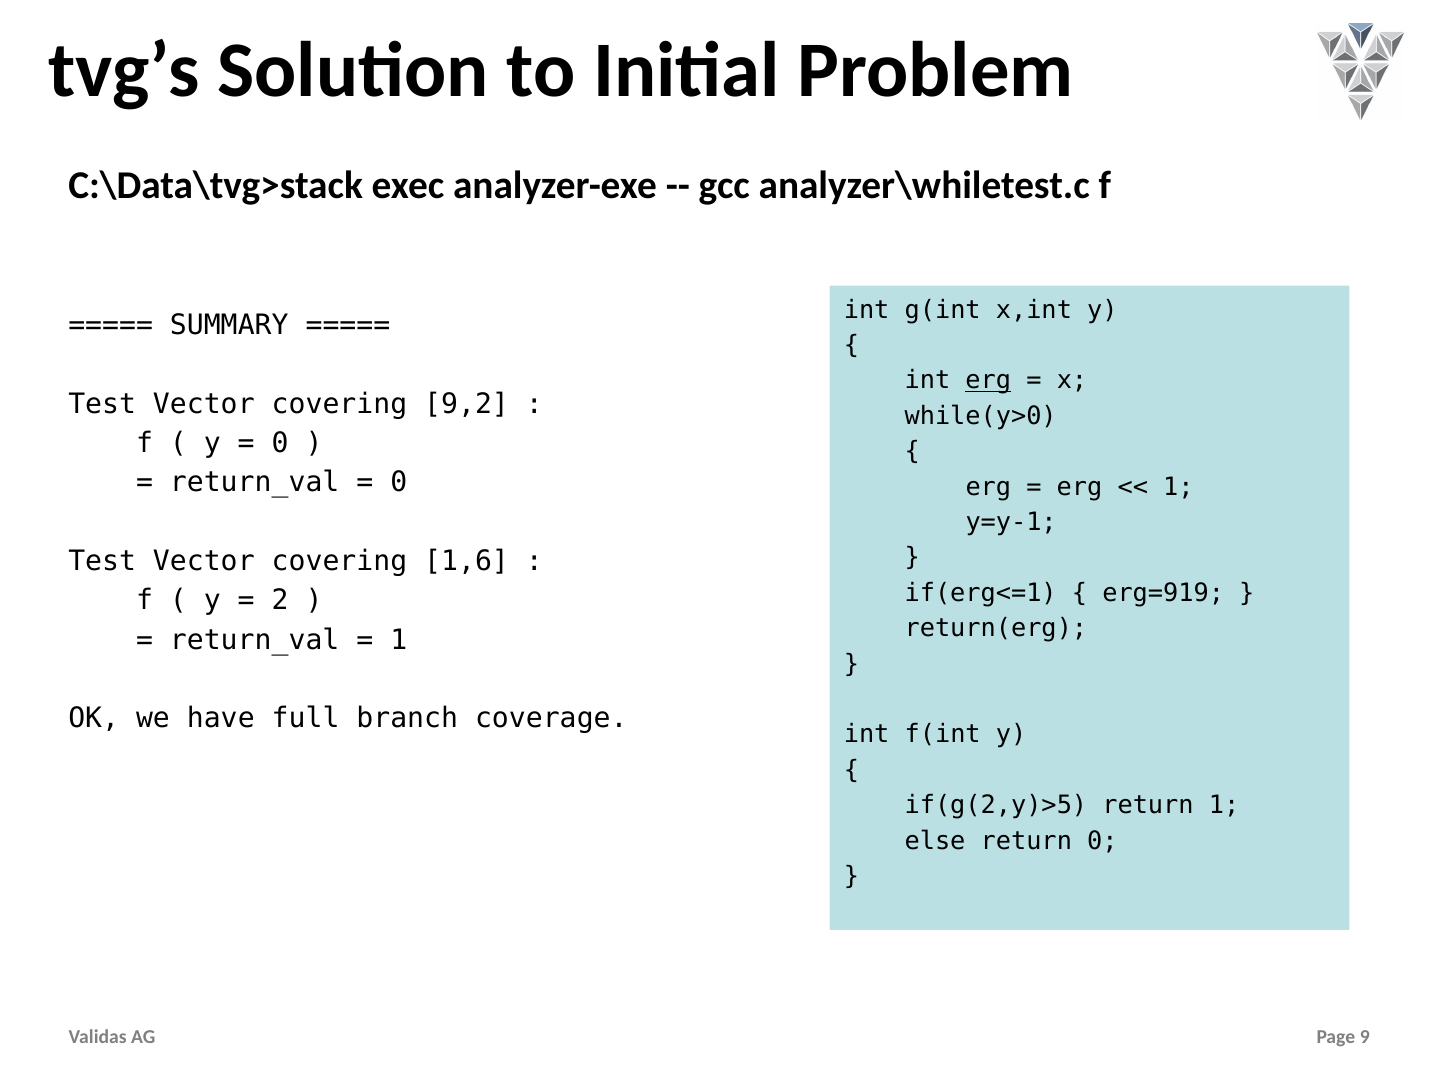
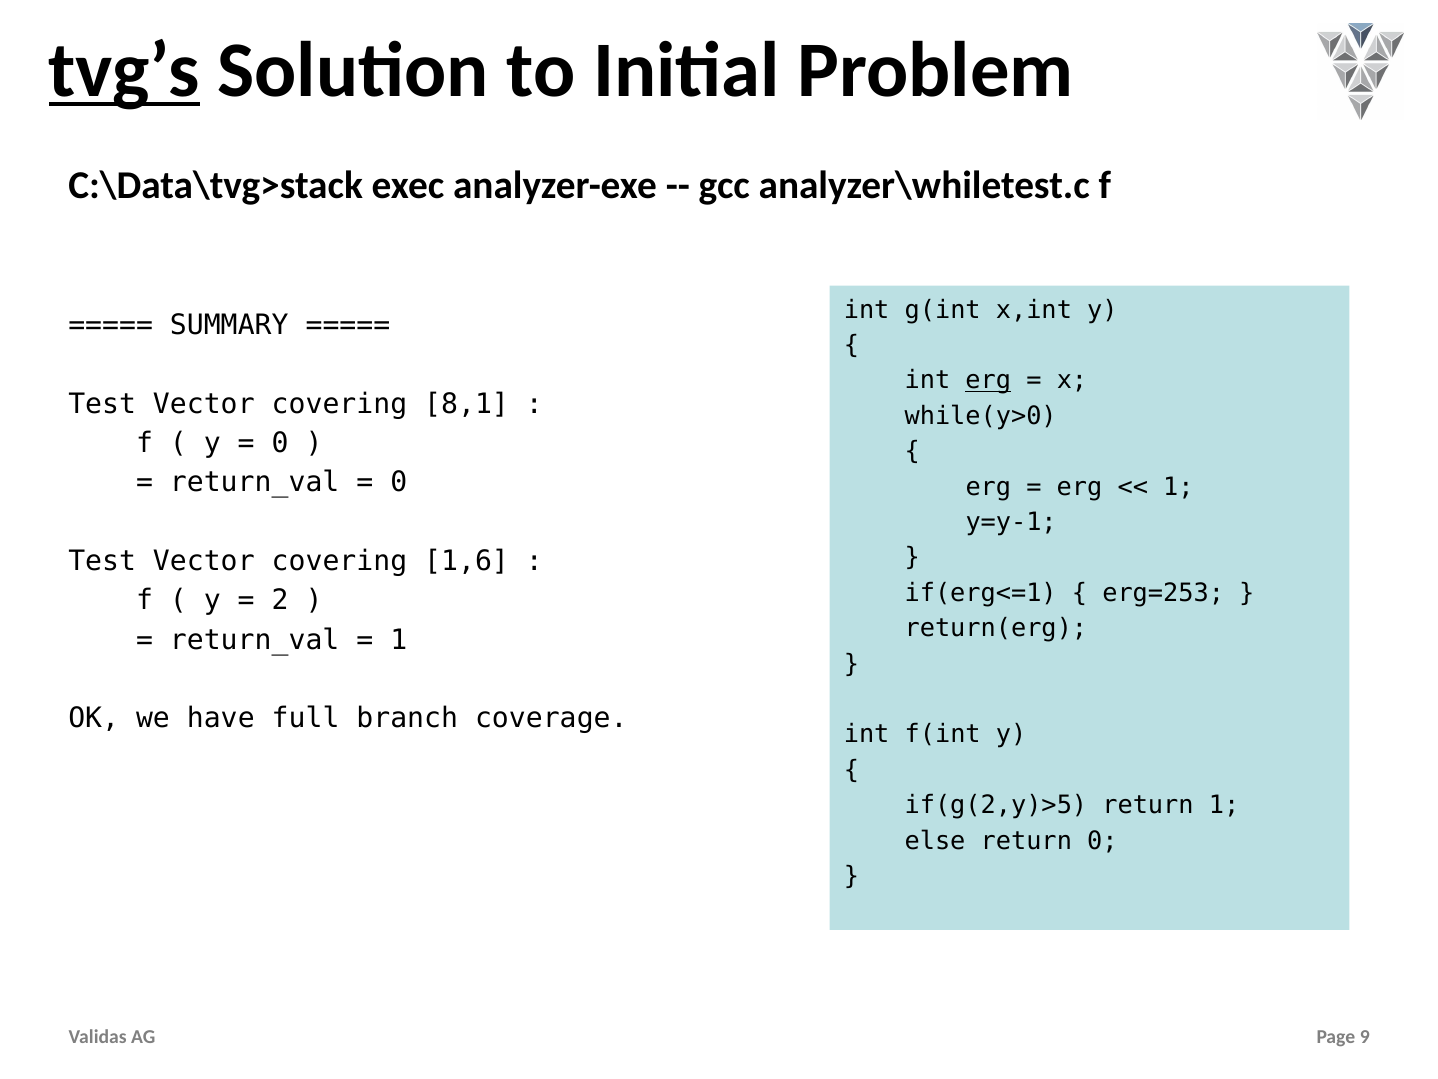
tvg’s underline: none -> present (125, 70)
9,2: 9,2 -> 8,1 (467, 404)
erg=919: erg=919 -> erg=253 (1163, 593)
